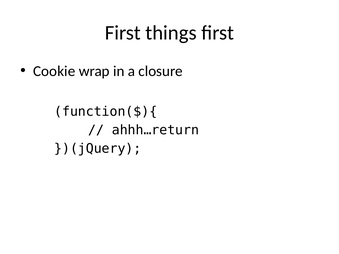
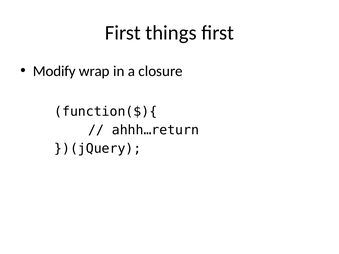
Cookie: Cookie -> Modify (54, 71)
